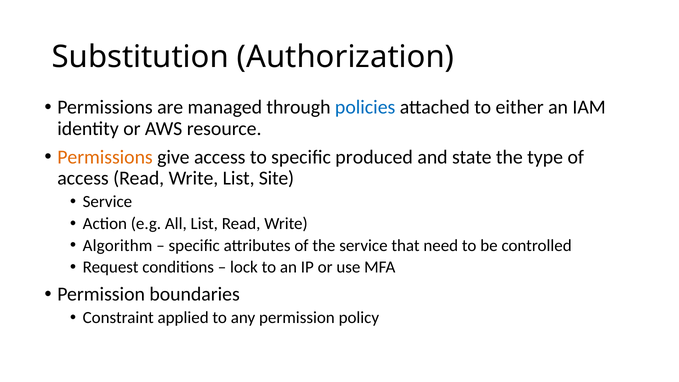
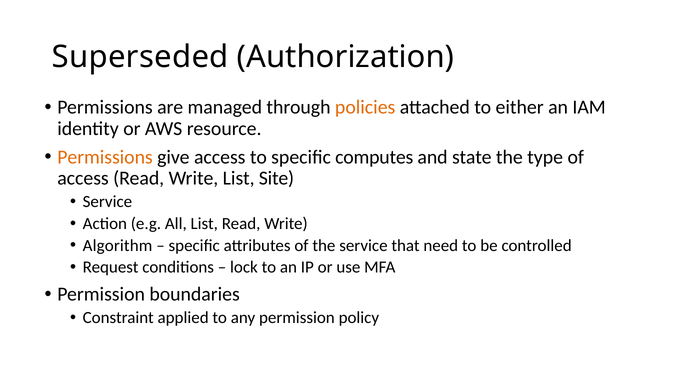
Substitution: Substitution -> Superseded (140, 57)
policies colour: blue -> orange (365, 107)
produced: produced -> computes (374, 157)
